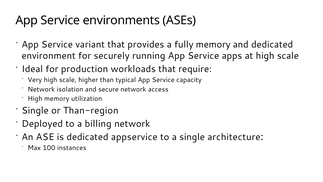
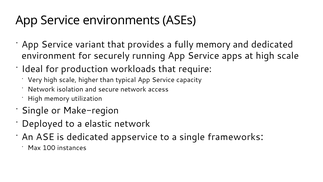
Than-region: Than-region -> Make-region (91, 110)
billing: billing -> elastic (98, 124)
architecture: architecture -> frameworks (234, 137)
